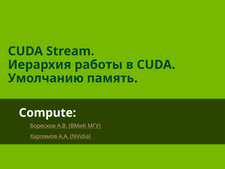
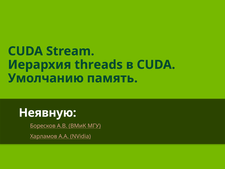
работы: работы -> threads (99, 65)
Compute: Compute -> Неявную (48, 113)
